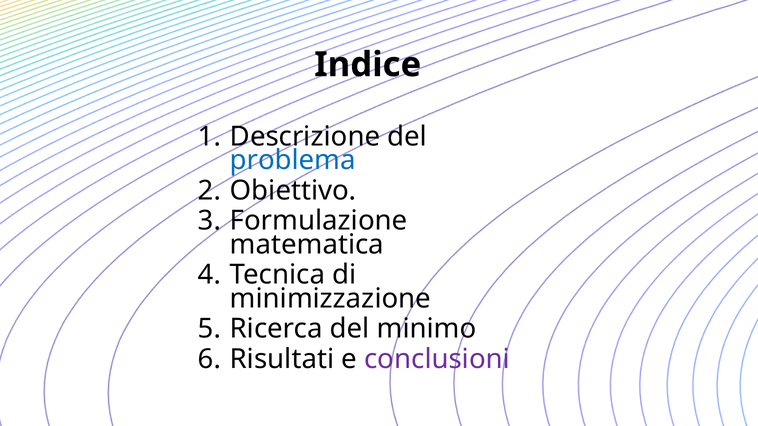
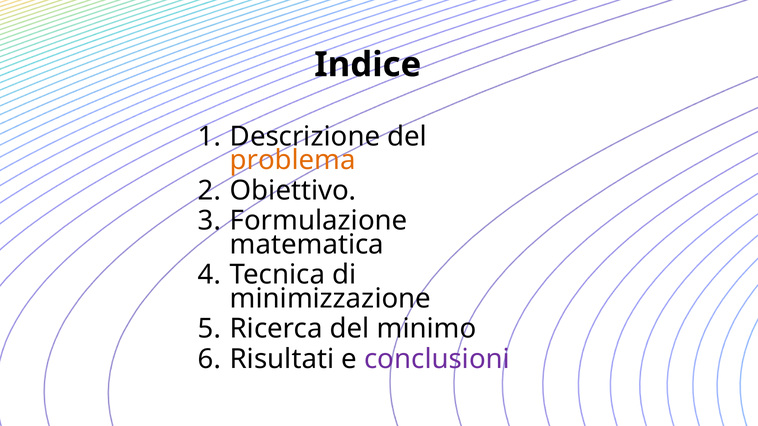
problema colour: blue -> orange (293, 160)
